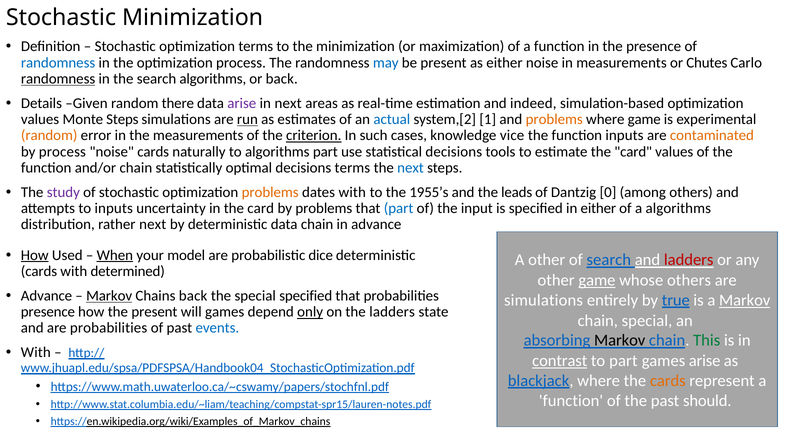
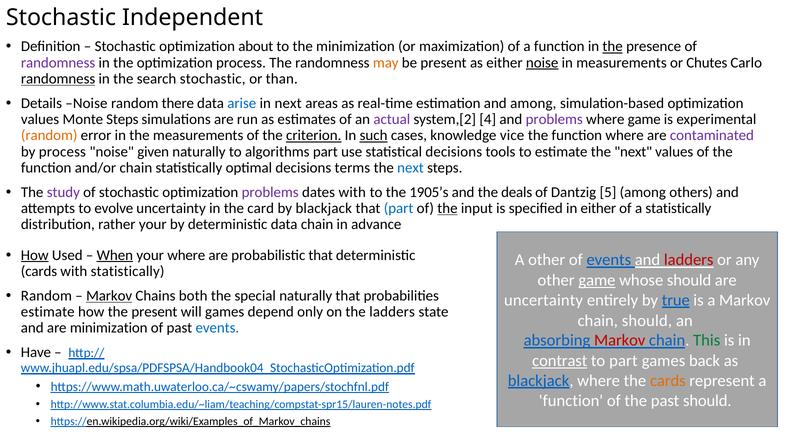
Stochastic Minimization: Minimization -> Independent (193, 18)
optimization terms: terms -> about (256, 47)
the underline: none -> present (613, 47)
randomness colour: blue -> purple (58, 63)
may colour: blue -> orange (386, 63)
noise underline: none -> present (542, 63)
search algorithms: algorithms -> stochastic (213, 79)
or back: back -> than (282, 79)
Details Given: Given -> Noise (86, 103)
arise colour: purple -> blue (242, 103)
and indeed: indeed -> among (533, 103)
run underline: present -> none (247, 119)
actual colour: blue -> purple (392, 119)
1: 1 -> 4 (488, 119)
problems colour: orange -> purple (554, 119)
such underline: none -> present (374, 135)
function inputs: inputs -> where (625, 135)
contaminated colour: orange -> purple (712, 135)
noise cards: cards -> given (153, 152)
estimate the card: card -> next (633, 152)
problems colour: orange -> purple (270, 192)
1955’s: 1955’s -> 1905’s (429, 192)
leads: leads -> deals (517, 192)
0: 0 -> 5 (608, 192)
to inputs: inputs -> evolve (114, 208)
by problems: problems -> blackjack (324, 208)
the underline: none -> present (447, 208)
a algorithms: algorithms -> statistically (678, 208)
rather next: next -> your (153, 224)
your model: model -> where (186, 255)
probabilistic dice: dice -> that (321, 255)
of search: search -> events (609, 260)
with determined: determined -> statistically (128, 271)
whose others: others -> should (689, 280)
Advance: Advance -> Random (46, 296)
Chains back: back -> both (193, 296)
special specified: specified -> naturally (306, 296)
simulations: simulations -> uncertainty (544, 300)
Markov underline: present -> none (745, 300)
presence: presence -> estimate (48, 312)
only underline: present -> none (310, 312)
chain special: special -> should (647, 320)
are probabilities: probabilities -> minimization (109, 328)
Markov colour: black -> red (620, 340)
With: With -> Have (36, 352)
games arise: arise -> back (705, 361)
